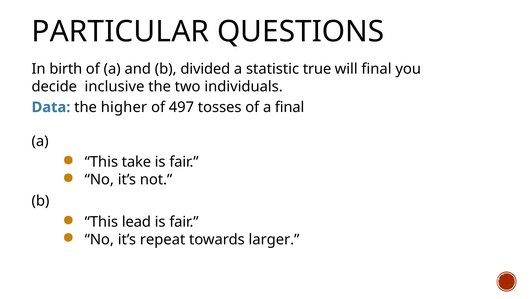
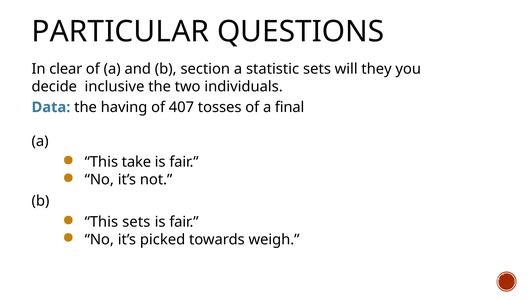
birth: birth -> clear (66, 69)
divided: divided -> section (205, 69)
statistic true: true -> sets (317, 69)
will final: final -> they (377, 69)
higher: higher -> having (124, 107)
497: 497 -> 407 (181, 107)
This lead: lead -> sets (136, 222)
repeat: repeat -> picked (163, 239)
larger: larger -> weigh (274, 239)
